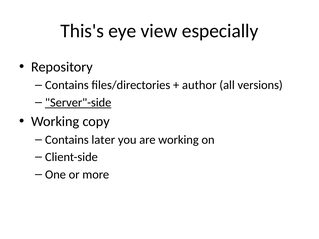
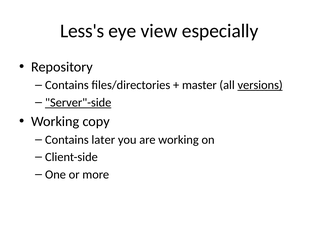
This's: This's -> Less's (82, 31)
author: author -> master (199, 85)
versions underline: none -> present (260, 85)
